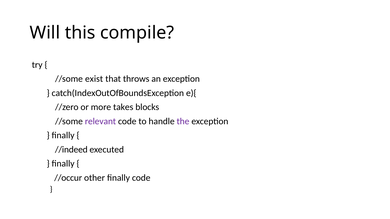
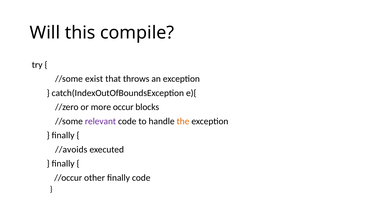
takes: takes -> occur (123, 107)
the colour: purple -> orange (183, 121)
//indeed: //indeed -> //avoids (71, 150)
